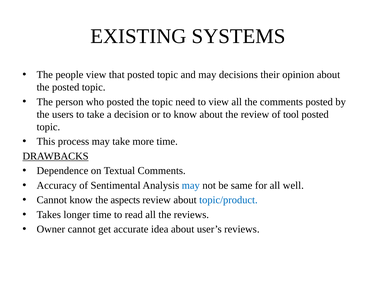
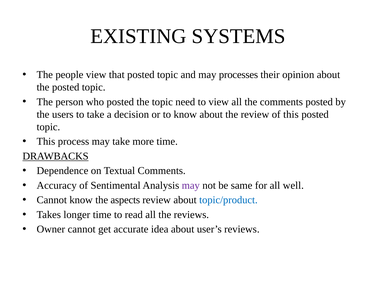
decisions: decisions -> processes (238, 75)
of tool: tool -> this (291, 114)
may colour: blue -> purple (191, 185)
